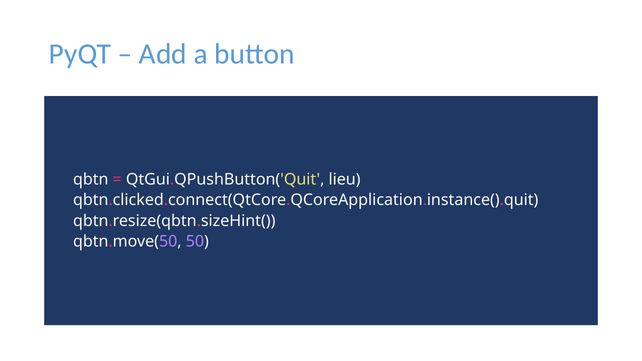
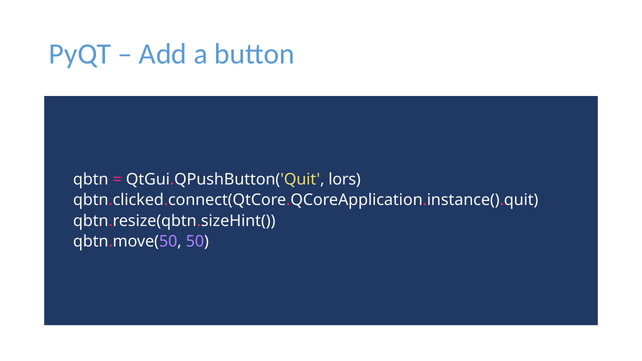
lieu: lieu -> lors (345, 180)
